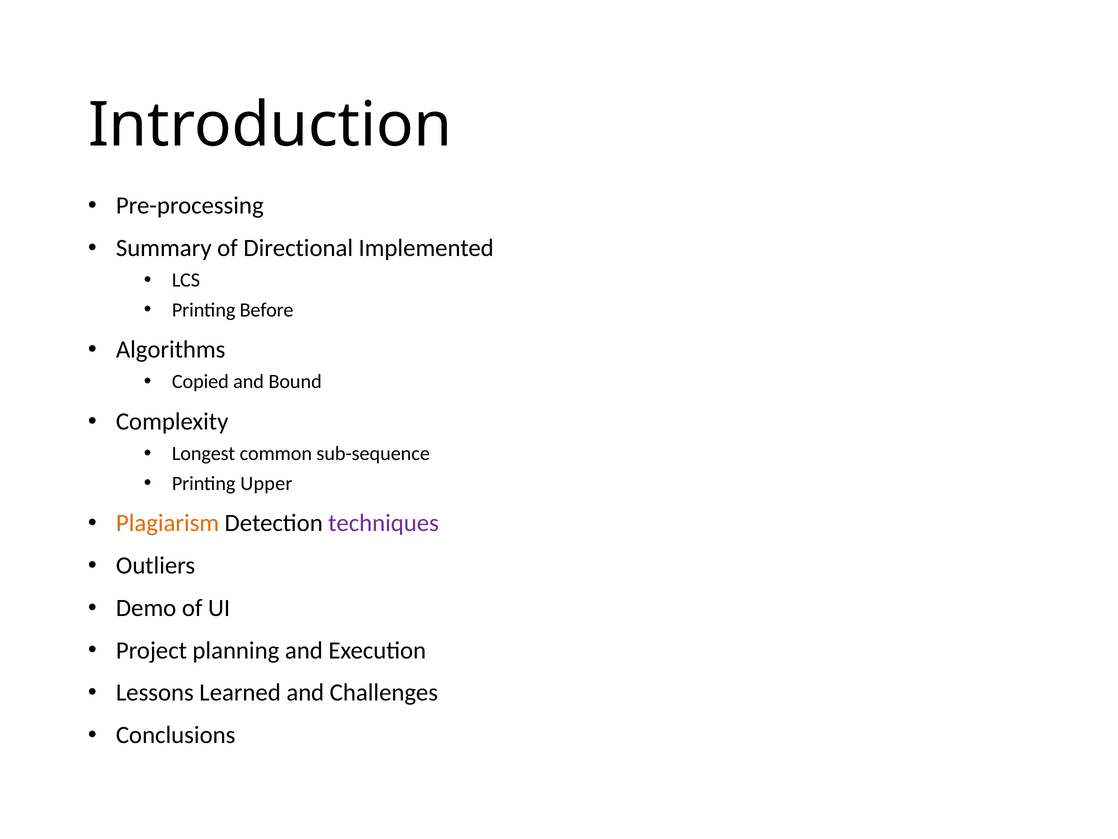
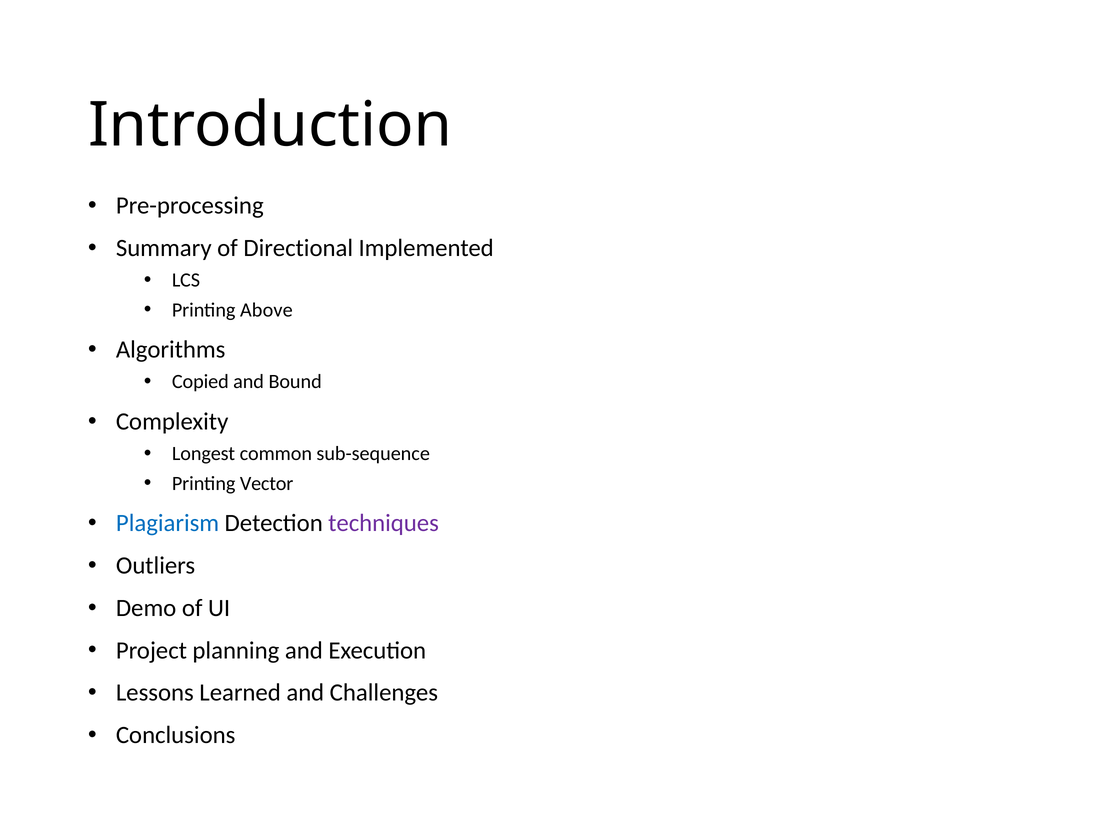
Before: Before -> Above (266, 310)
Upper: Upper -> Vector (267, 483)
Plagiarism colour: orange -> blue (168, 523)
